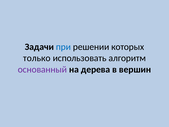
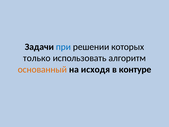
основанный colour: purple -> orange (42, 69)
дерева: дерева -> исходя (95, 69)
вершин: вершин -> контуре (135, 69)
